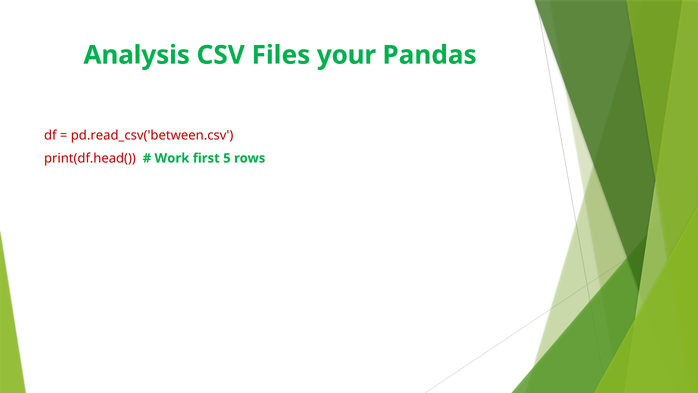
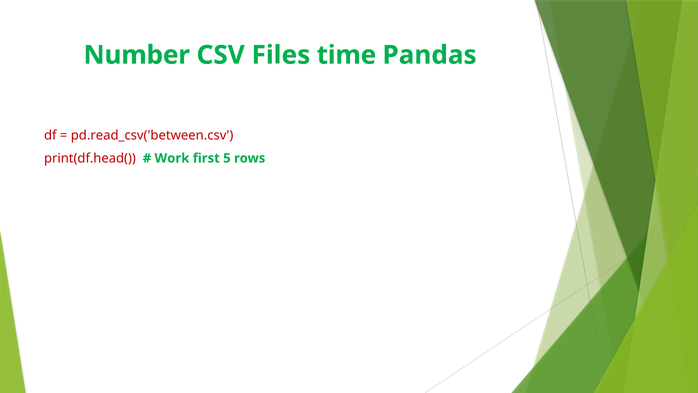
Analysis: Analysis -> Number (137, 55)
your: your -> time (346, 55)
